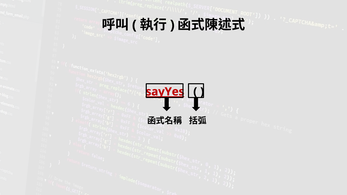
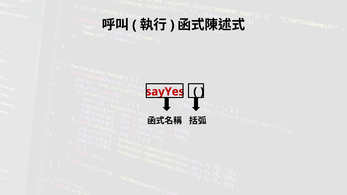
sayYes underline: present -> none (165, 92)
